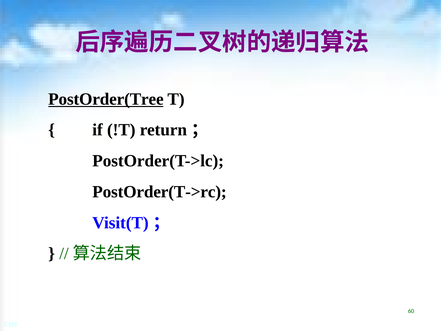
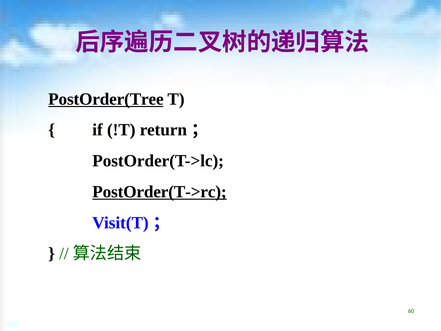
PostOrder(T->rc underline: none -> present (159, 192)
